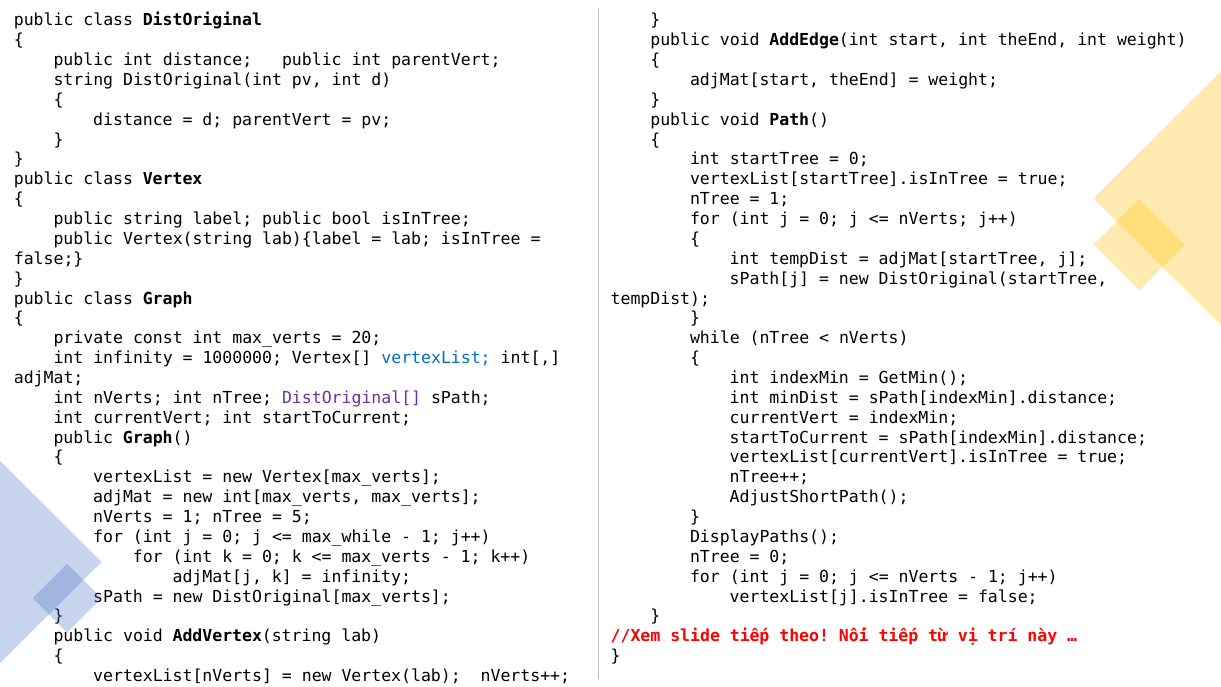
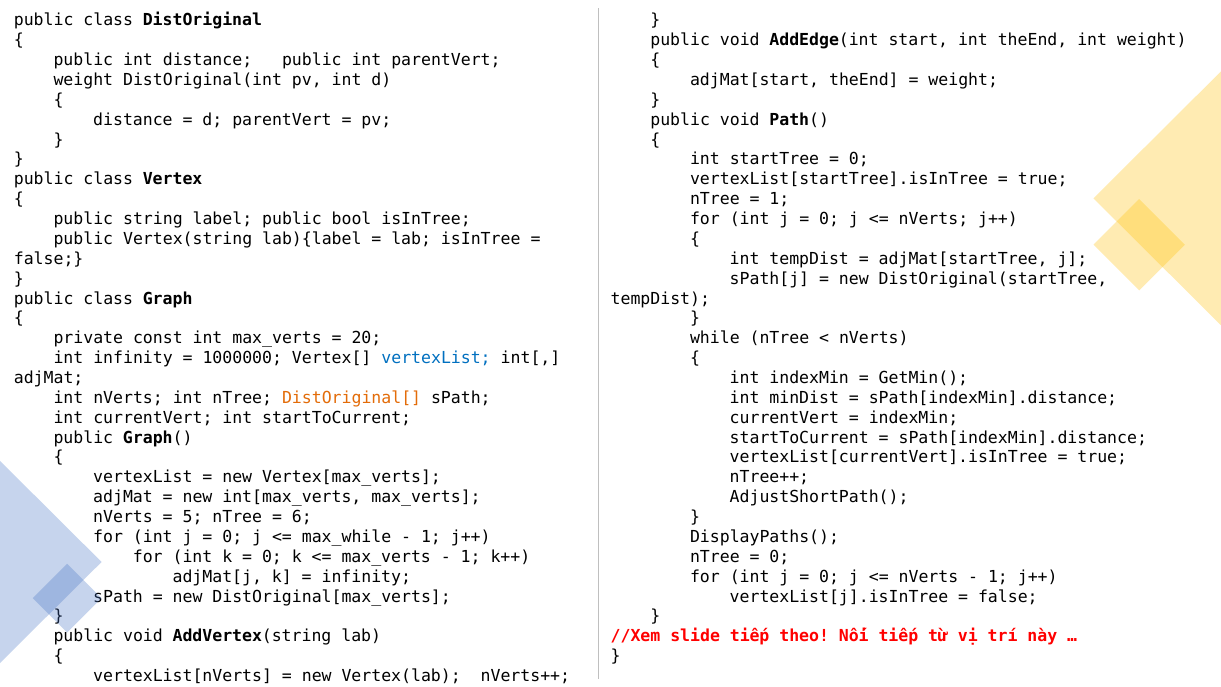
string: string -> weight (83, 80)
DistOriginal[ colour: purple -> orange (352, 398)
1: 1 -> 5 (193, 517)
5: 5 -> 6 (302, 517)
